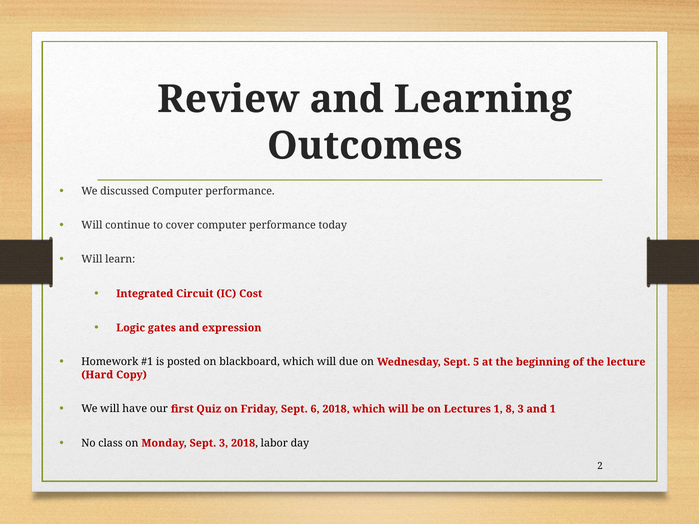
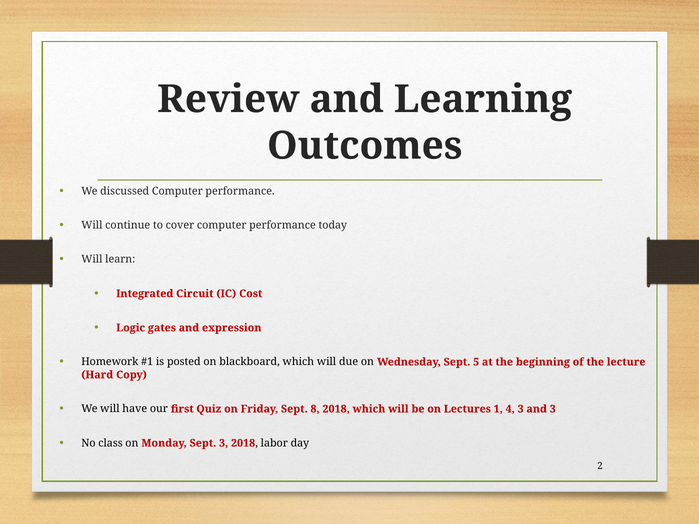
6: 6 -> 8 (315, 409)
8: 8 -> 4 (510, 409)
and 1: 1 -> 3 (553, 409)
